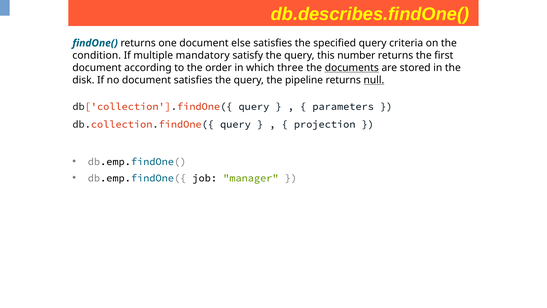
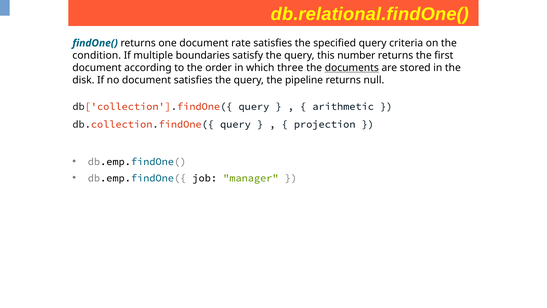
db.describes.findOne(: db.describes.findOne( -> db.relational.findOne( (370, 14)
else: else -> rate (241, 43)
mandatory: mandatory -> boundaries (203, 55)
null underline: present -> none (374, 80)
parameters: parameters -> arithmetic (343, 106)
